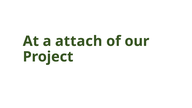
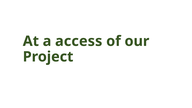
attach: attach -> access (79, 41)
